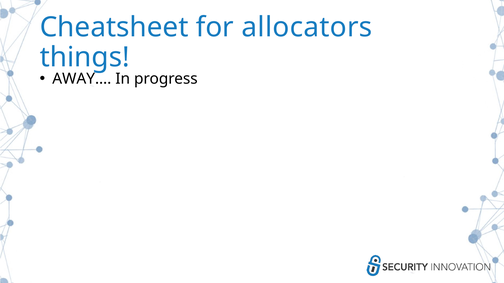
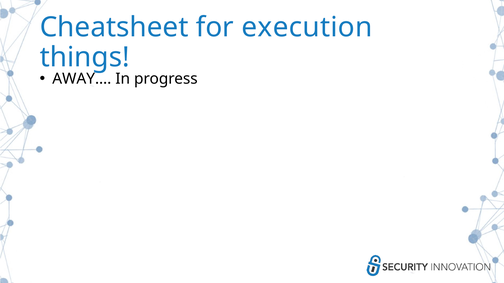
allocators: allocators -> execution (307, 27)
